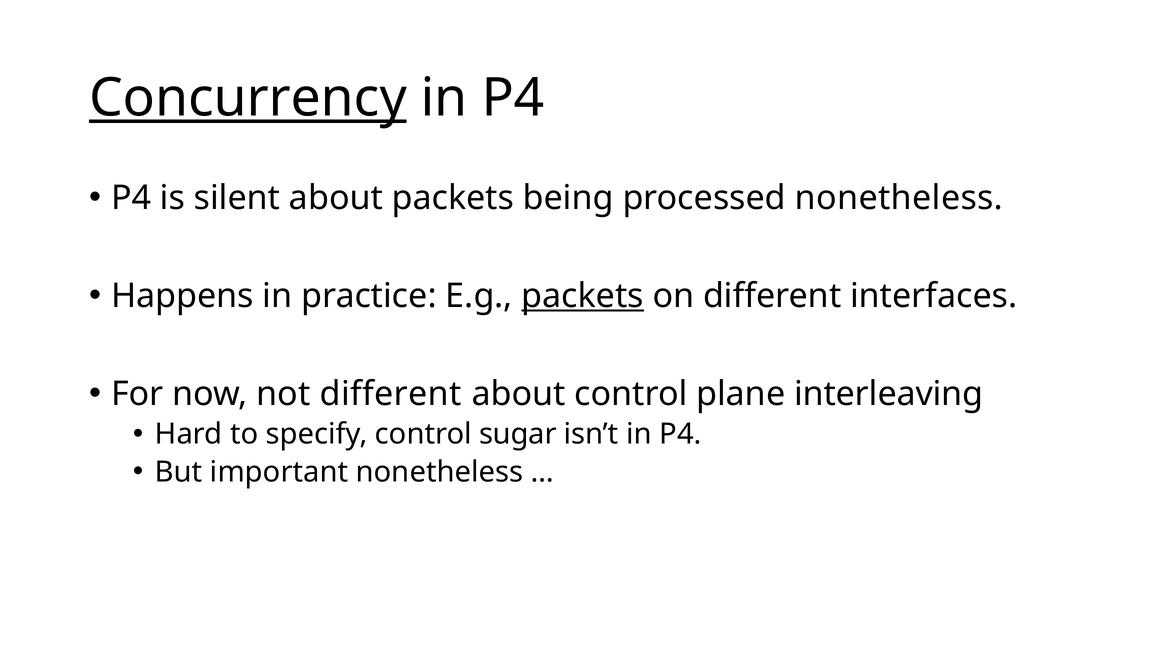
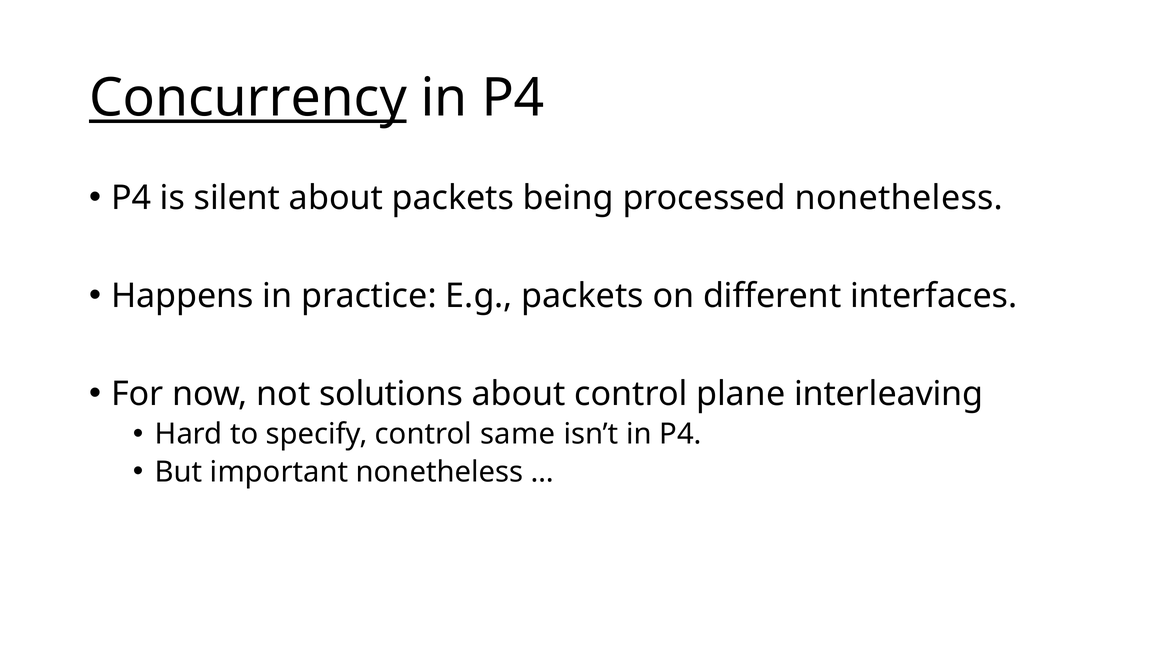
packets underline: present -> none (583, 296)
not different: different -> solutions (391, 394)
sugar: sugar -> same (518, 434)
